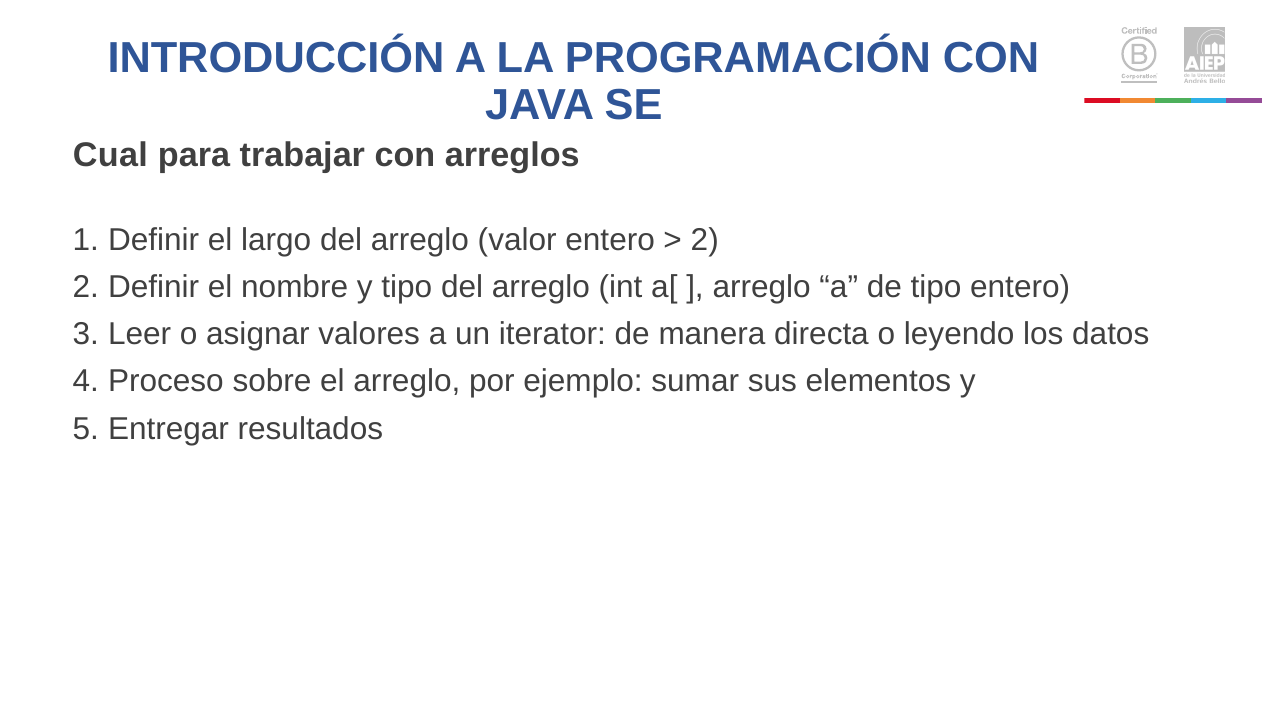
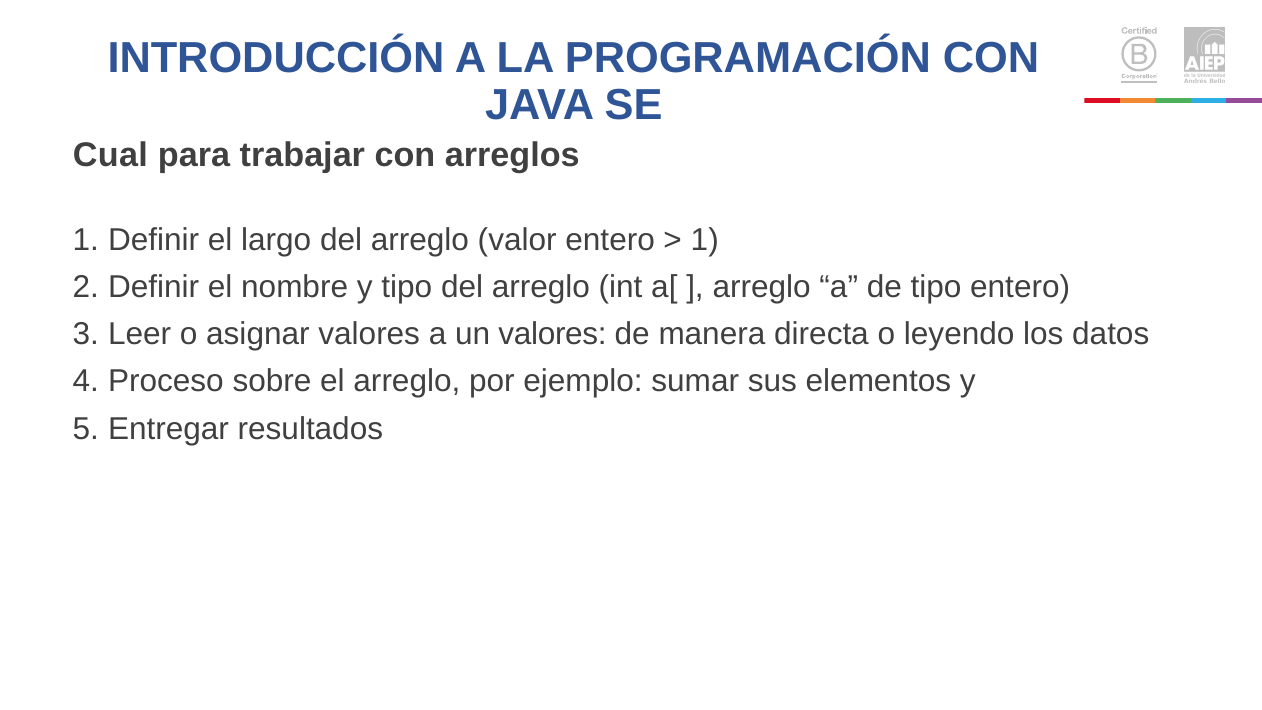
2: 2 -> 1 (705, 240)
un iterator: iterator -> valores (553, 334)
